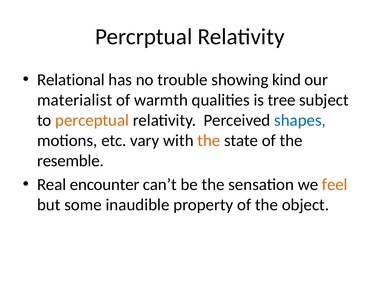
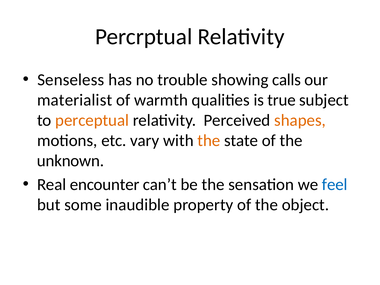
Relational: Relational -> Senseless (71, 80)
kind: kind -> calls (287, 80)
tree: tree -> true (282, 100)
shapes colour: blue -> orange (300, 120)
resemble: resemble -> unknown (70, 161)
feel colour: orange -> blue (335, 184)
